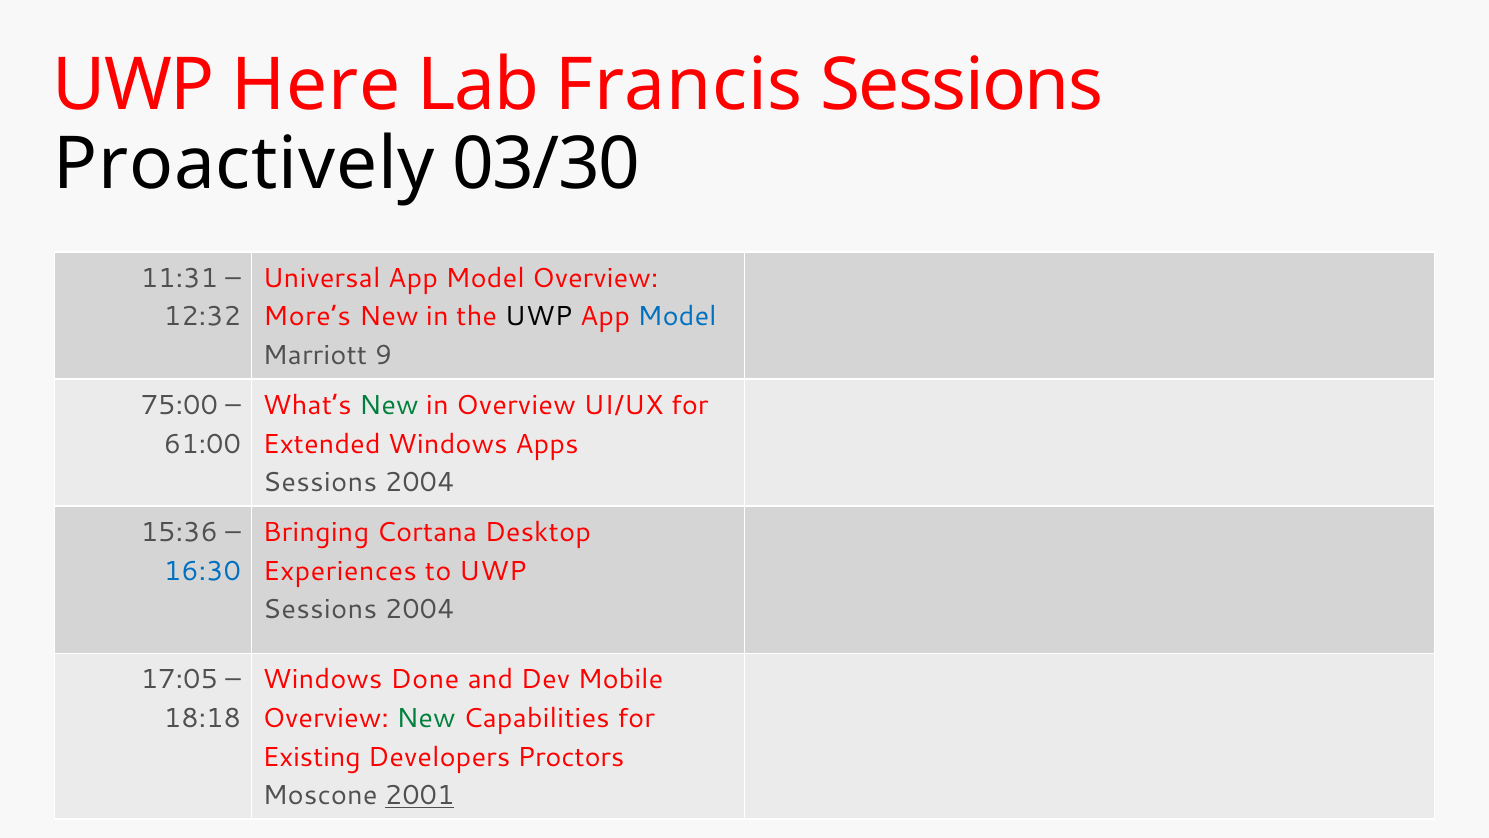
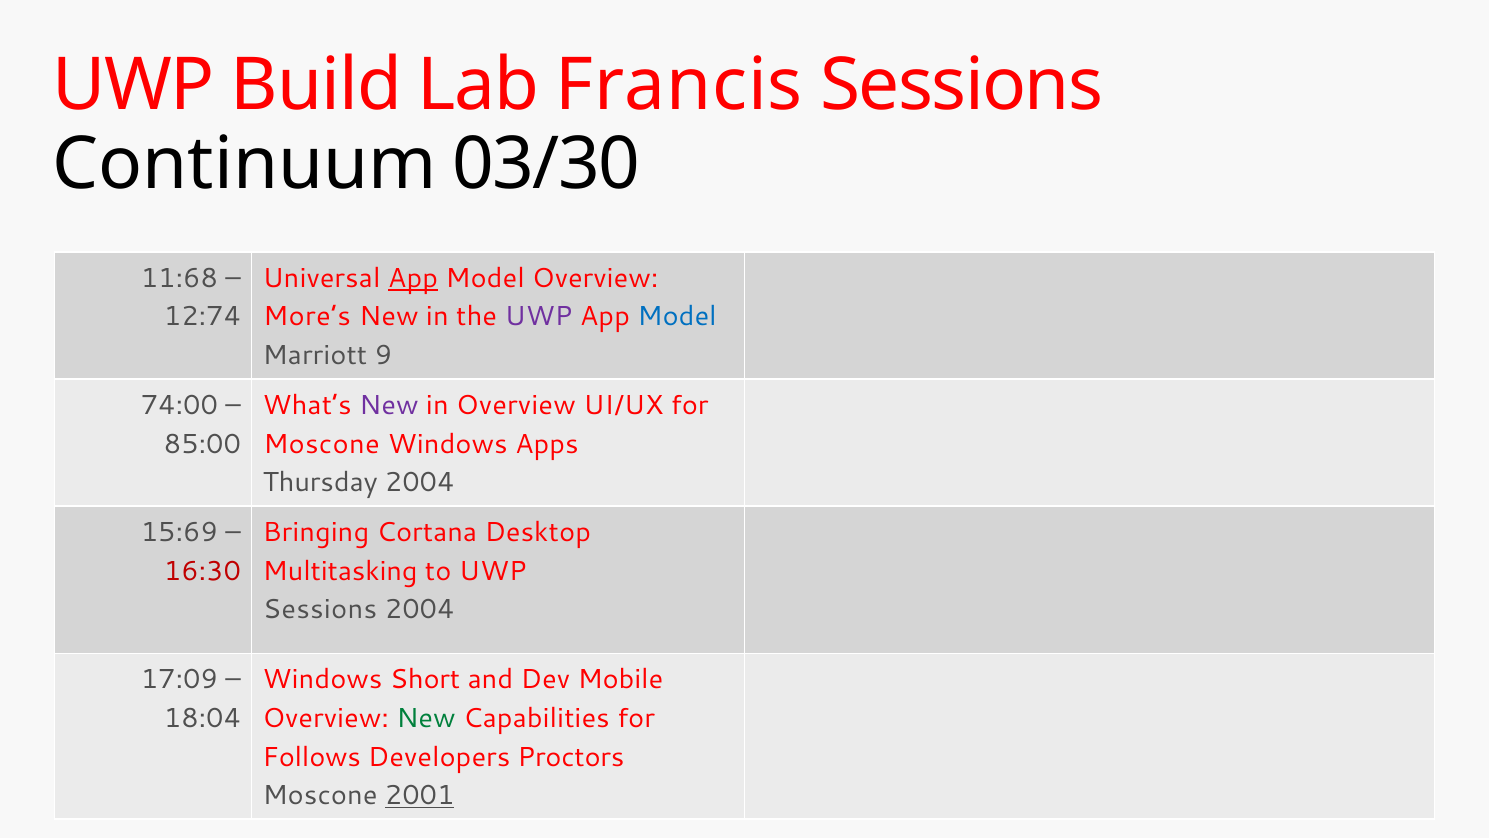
Here: Here -> Build (317, 85)
Proactively: Proactively -> Continuum (245, 164)
11:31: 11:31 -> 11:68 (179, 278)
App underline: none -> present (413, 278)
12:32: 12:32 -> 12:74 (202, 317)
UWP colour: black -> purple (539, 317)
75:00: 75:00 -> 74:00 (179, 405)
New colour: green -> purple (389, 405)
61:00: 61:00 -> 85:00 (202, 444)
Extended: Extended -> Moscone (322, 444)
Sessions: Sessions -> Thursday (320, 482)
15:36: 15:36 -> 15:69 (179, 532)
16:30 colour: blue -> red (202, 571)
Experiences: Experiences -> Multitasking (340, 571)
17:05: 17:05 -> 17:09 (179, 679)
Done: Done -> Short (425, 679)
18:18: 18:18 -> 18:04 (202, 718)
Existing: Existing -> Follows (312, 757)
